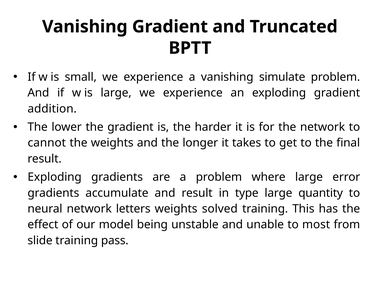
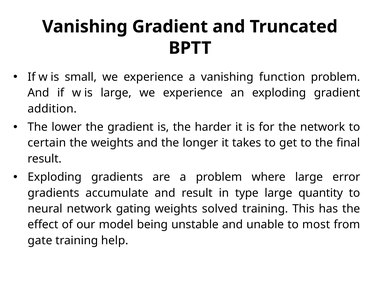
simulate: simulate -> function (282, 77)
cannot: cannot -> certain (47, 143)
letters: letters -> gating (133, 209)
slide: slide -> gate (40, 240)
pass: pass -> help (115, 240)
